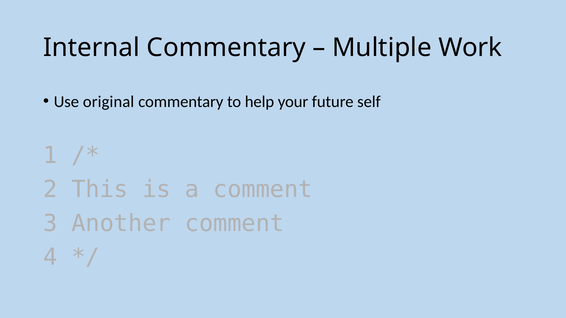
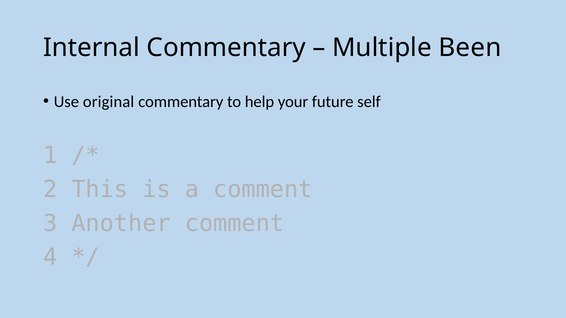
Work: Work -> Been (470, 48)
